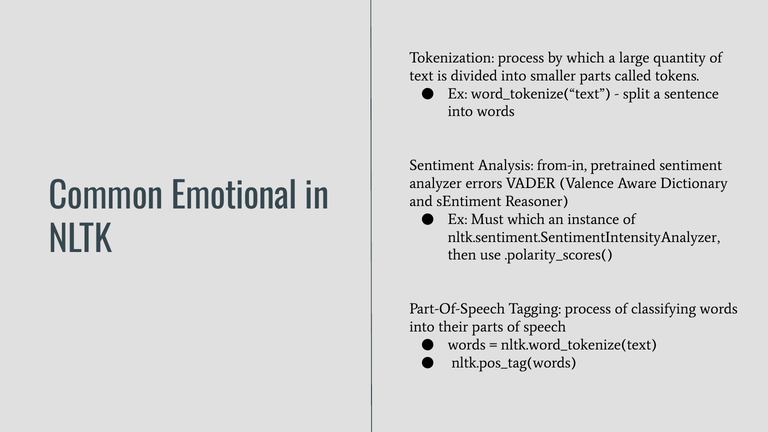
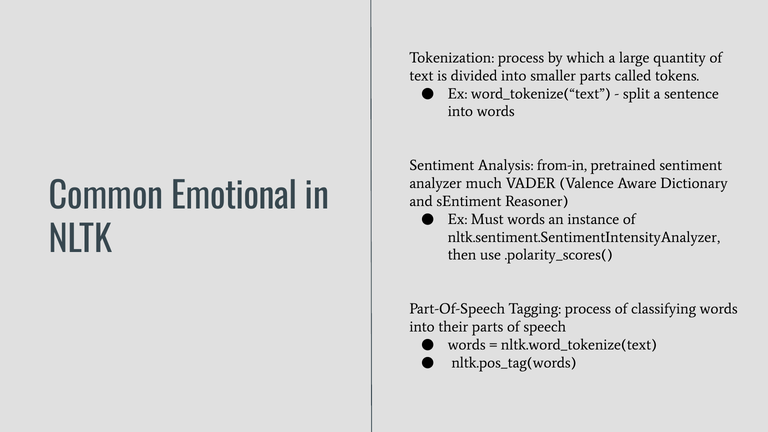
errors: errors -> much (484, 183)
Must which: which -> words (526, 219)
